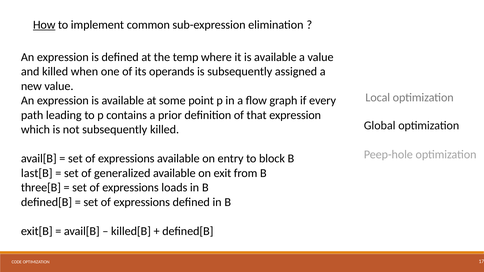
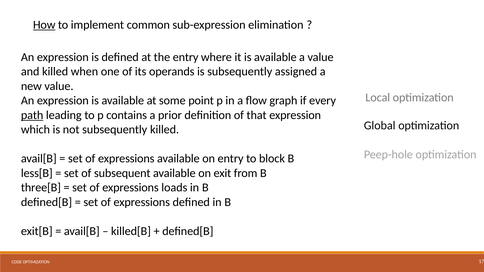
the temp: temp -> entry (186, 57)
path underline: none -> present (32, 115)
last[B: last[B -> less[B (37, 173)
generalized: generalized -> subsequent (122, 173)
